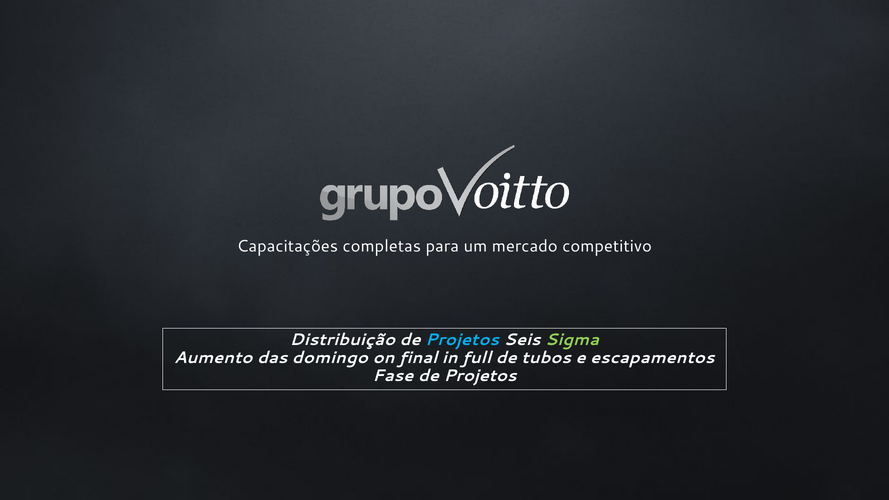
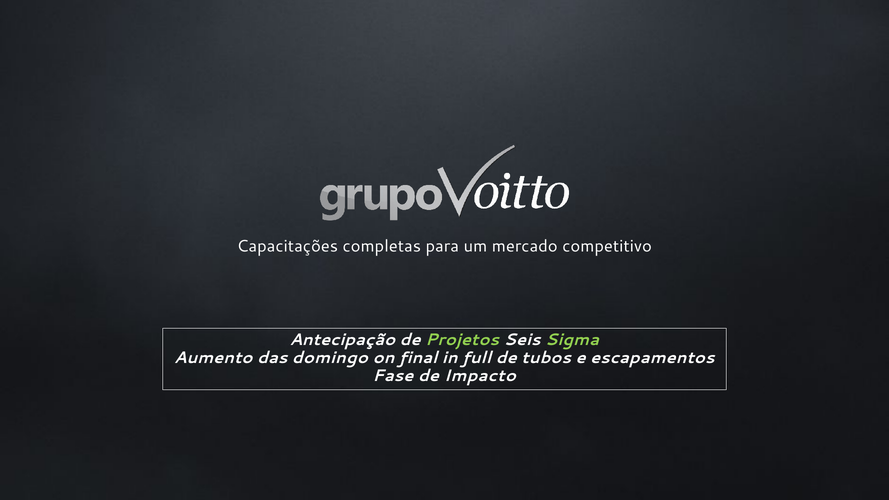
Distribuição: Distribuição -> Antecipação (342, 340)
Projetos colour: light blue -> light green (462, 340)
Fase de Projetos: Projetos -> Impacto (480, 376)
